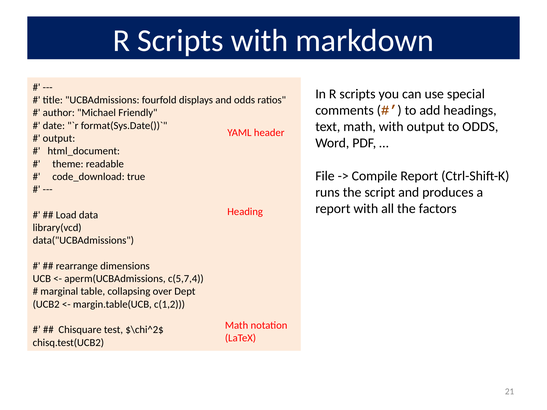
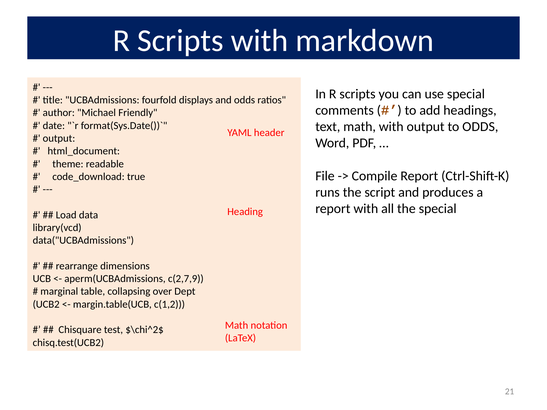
the factors: factors -> special (438, 209)
c(5,7,4: c(5,7,4 -> c(2,7,9 (186, 279)
